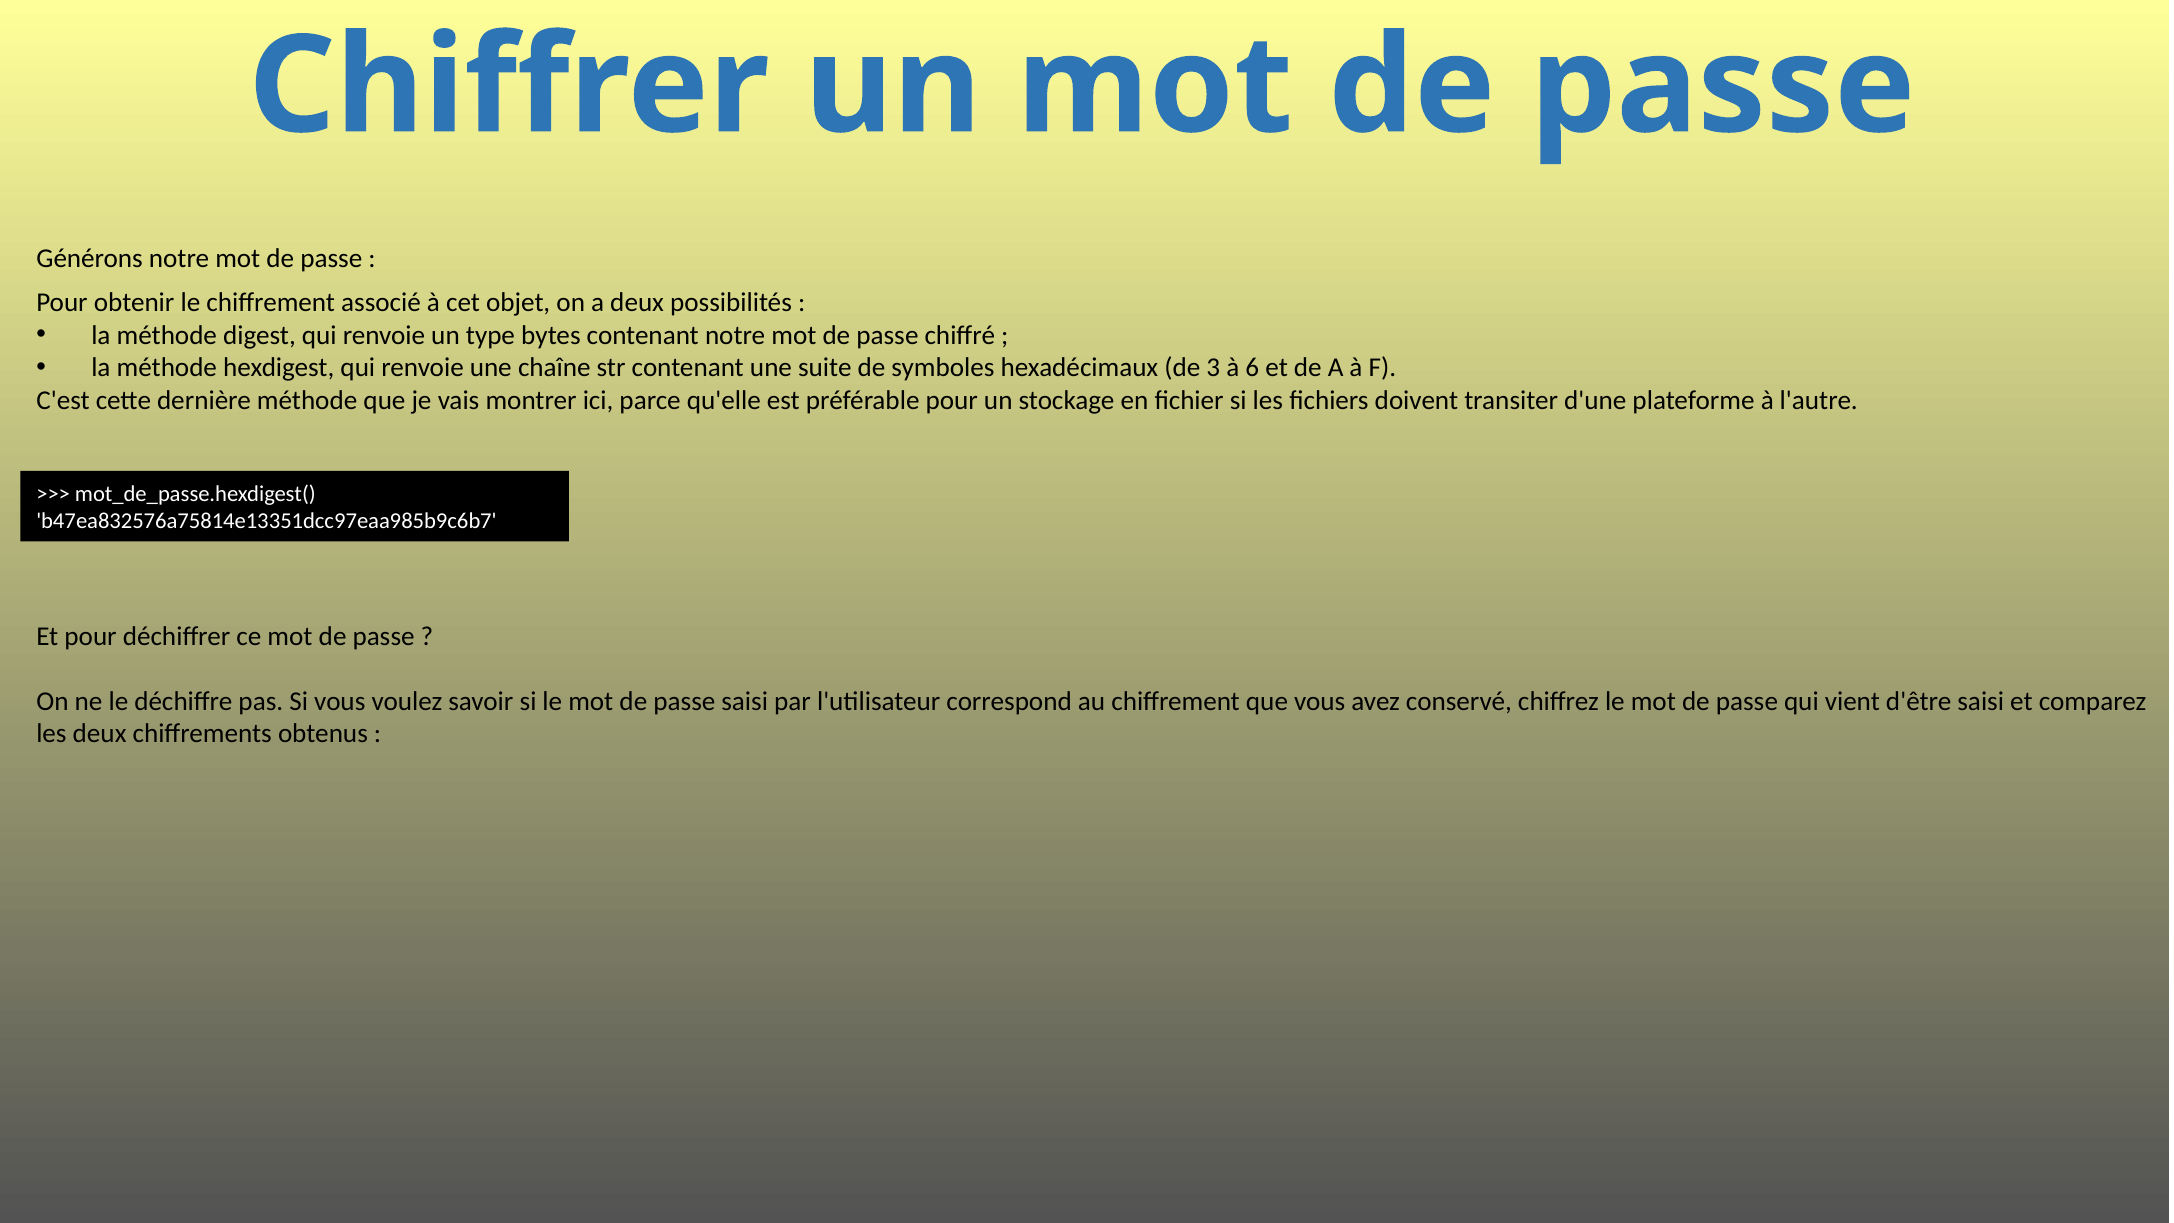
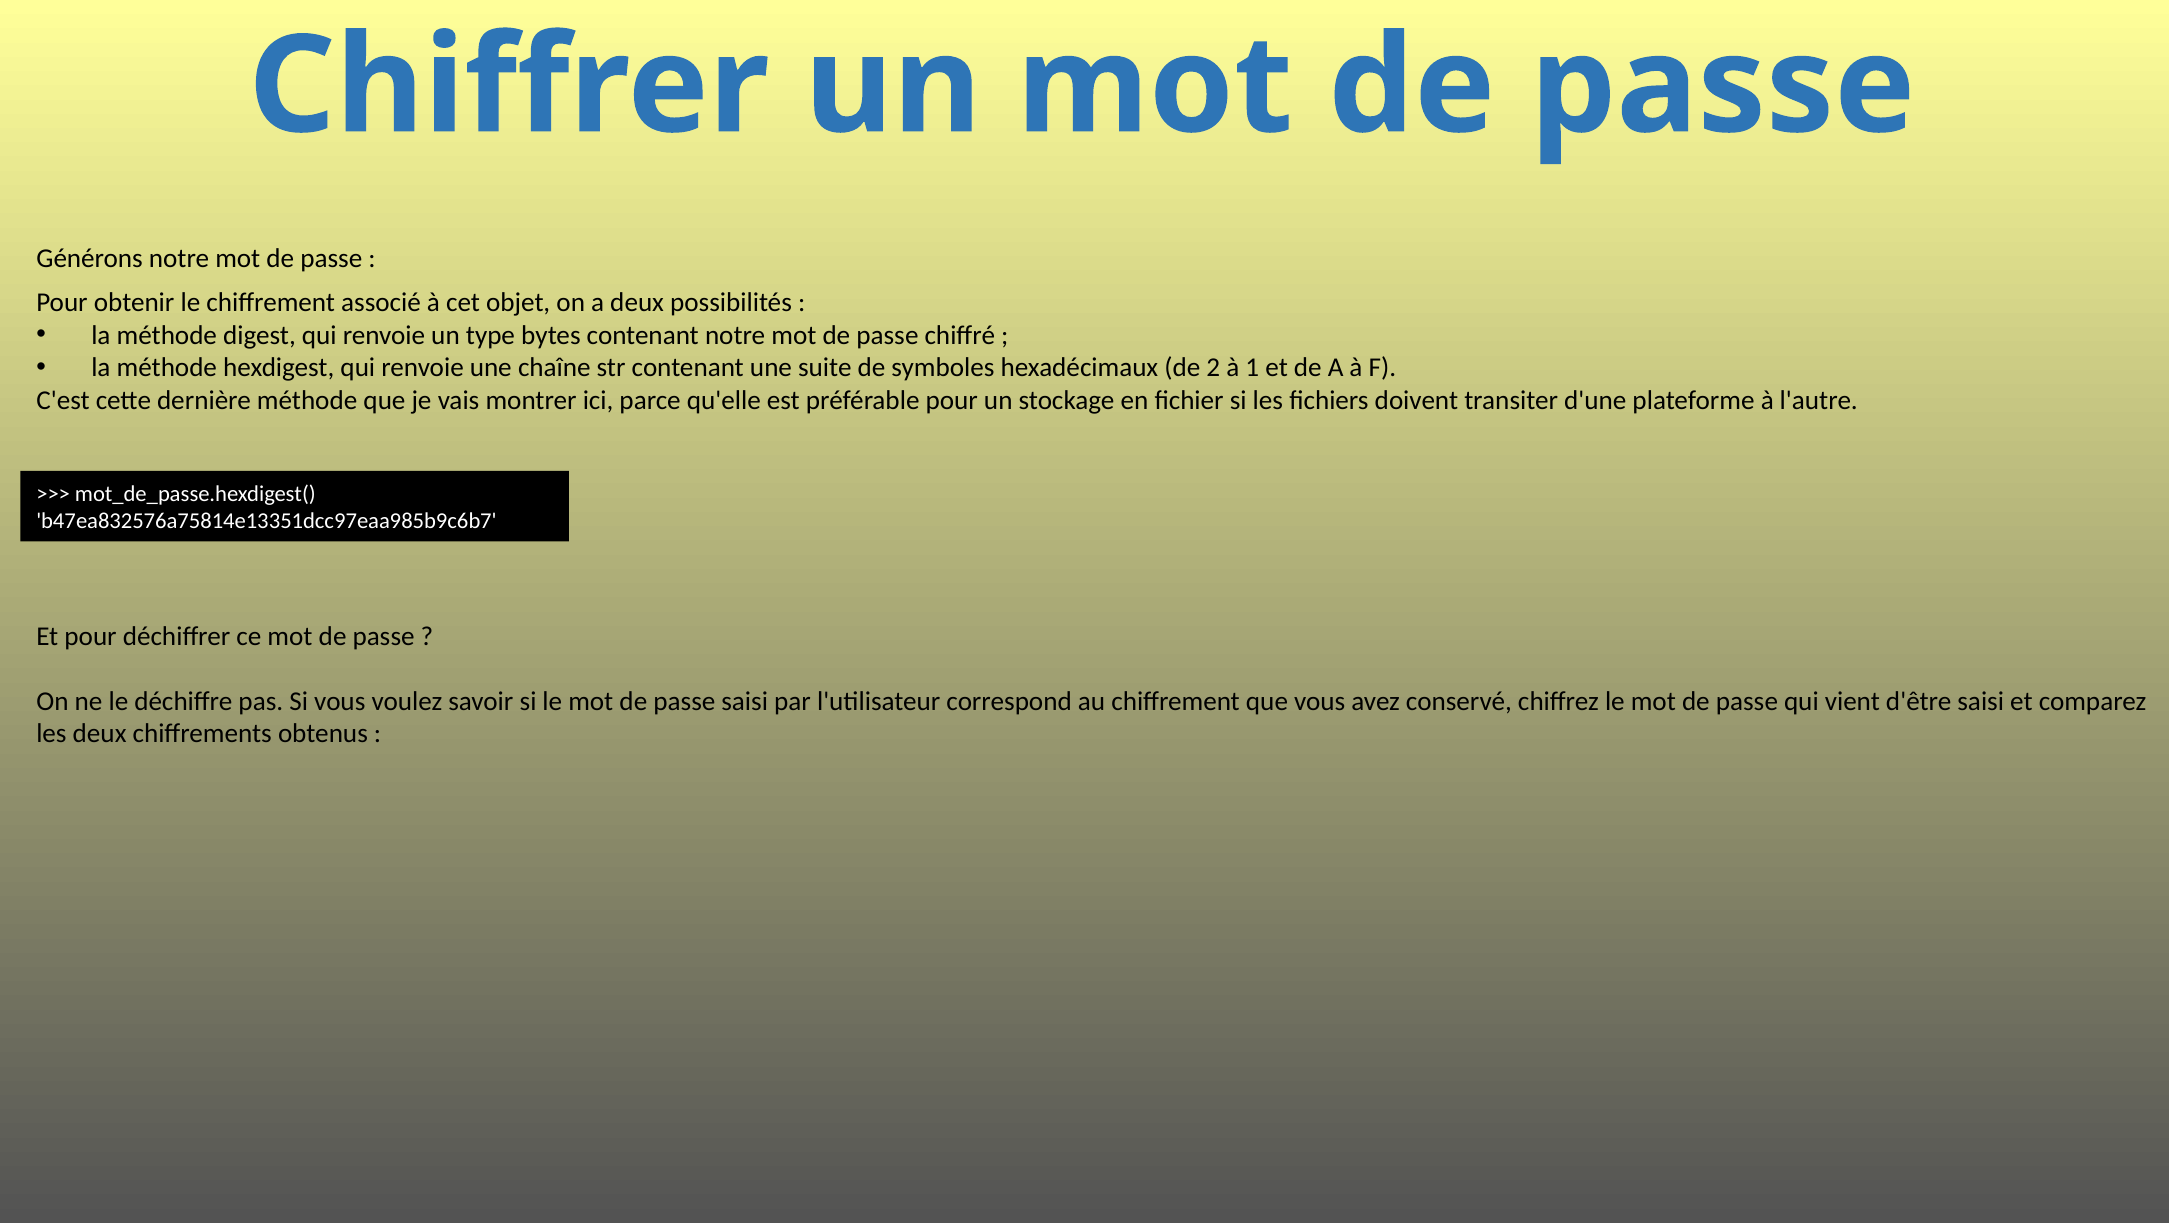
3: 3 -> 2 (1213, 368)
6: 6 -> 1 (1252, 368)
